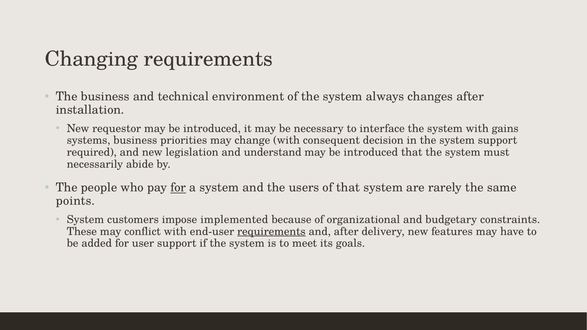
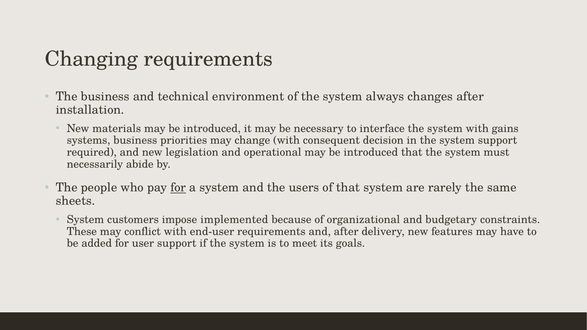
requestor: requestor -> materials (117, 129)
understand: understand -> operational (273, 152)
points: points -> sheets (76, 201)
requirements underline: present -> none (271, 232)
